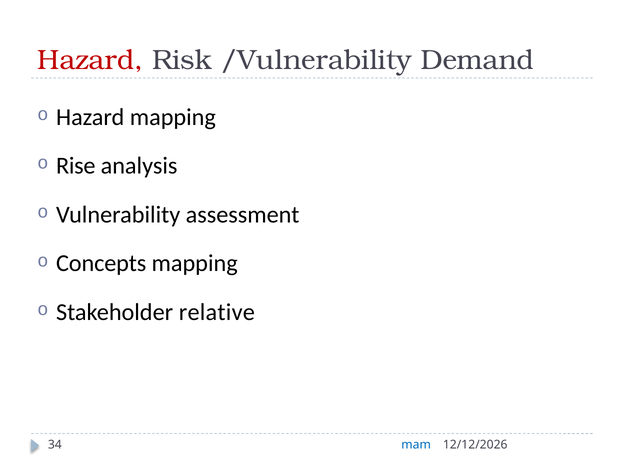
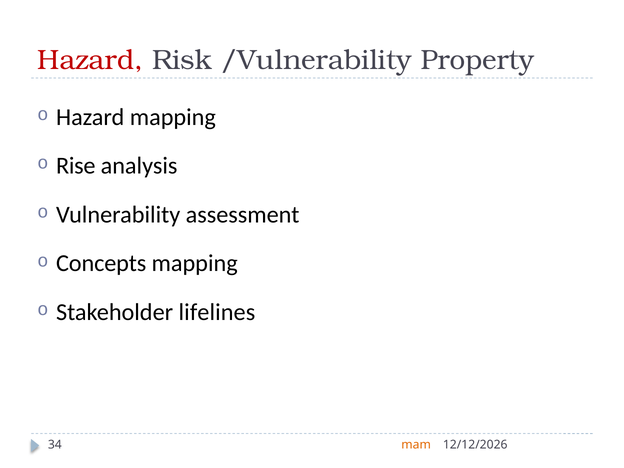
Demand: Demand -> Property (477, 60)
relative: relative -> lifelines (217, 312)
mam colour: blue -> orange (416, 445)
